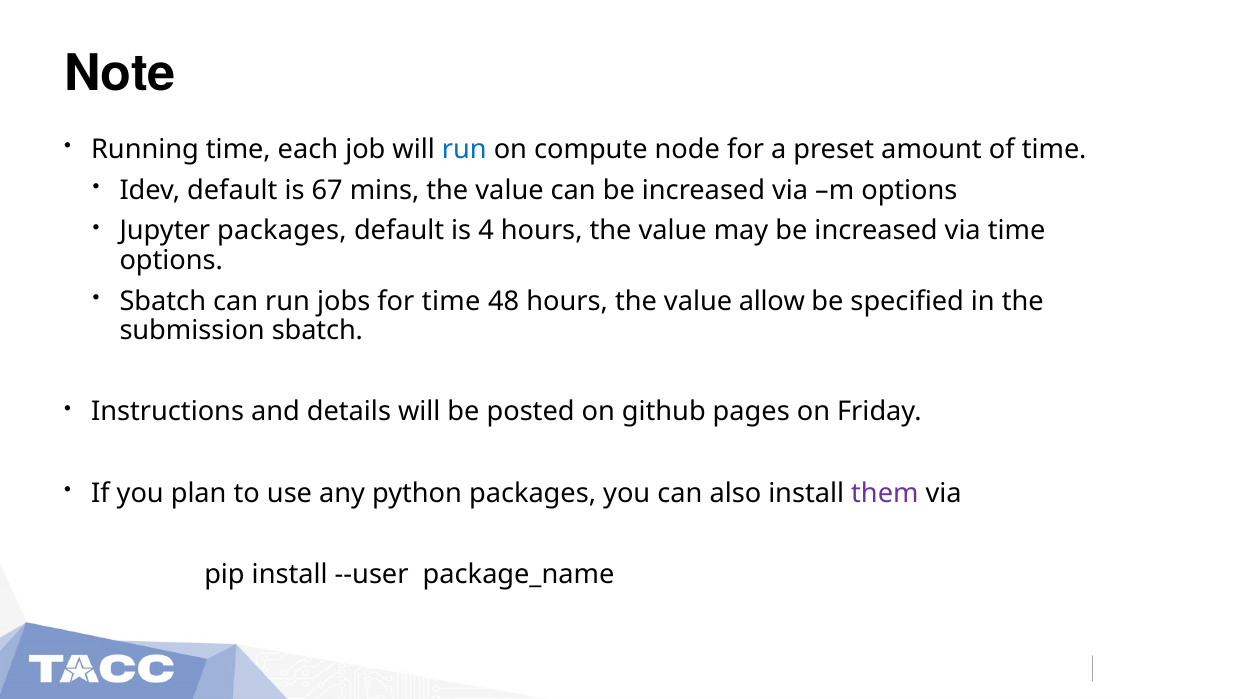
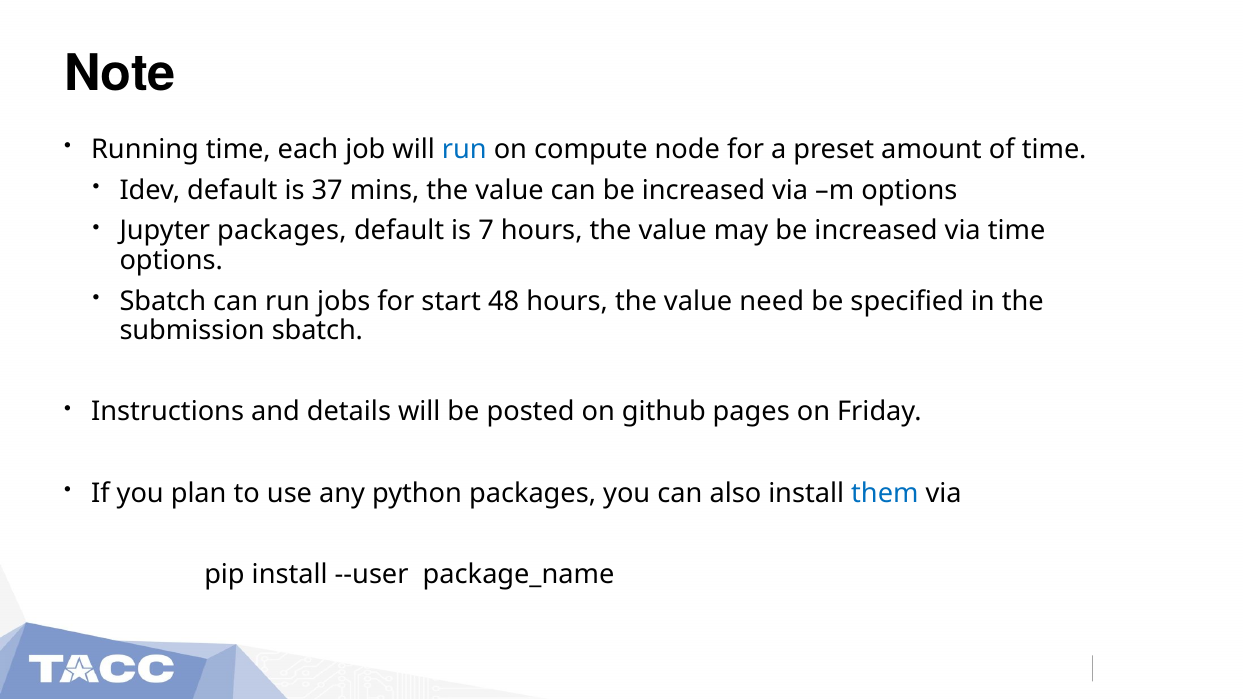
67: 67 -> 37 (327, 190)
4: 4 -> 7 (486, 231)
for time: time -> start (451, 301)
allow: allow -> need (772, 301)
them colour: purple -> blue (885, 493)
